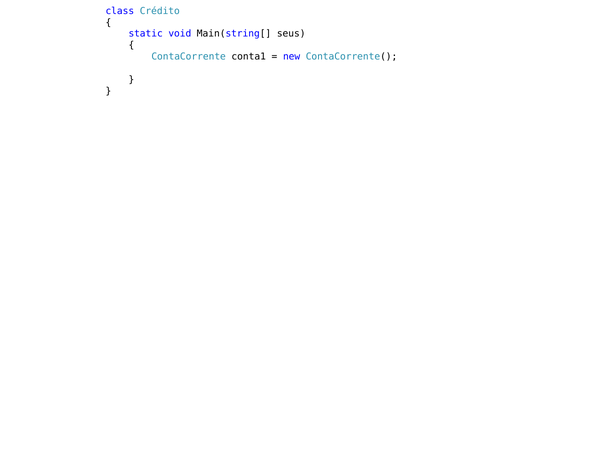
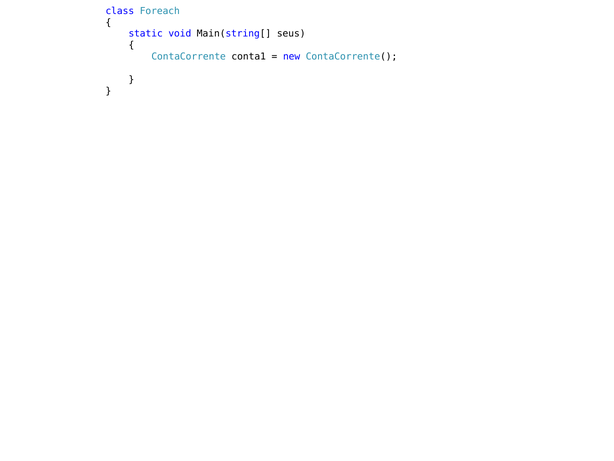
Crédito: Crédito -> Foreach (160, 11)
